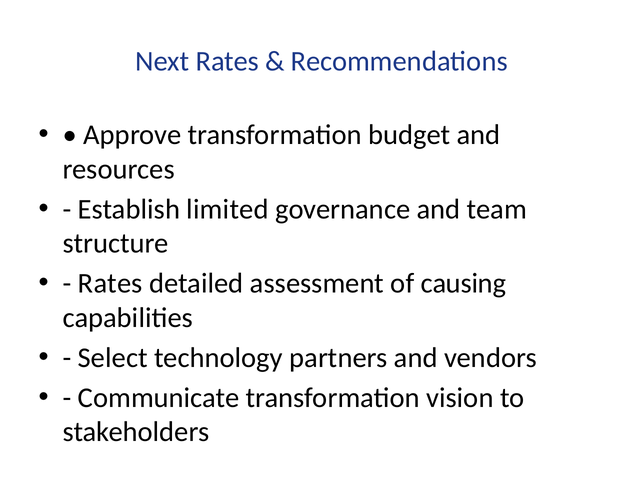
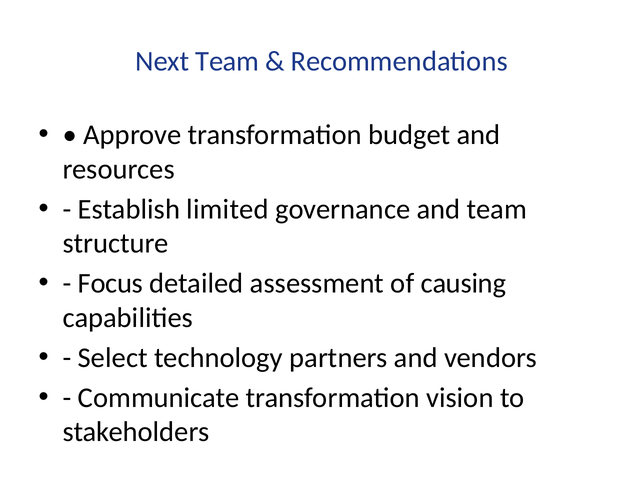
Next Rates: Rates -> Team (227, 61)
Rates: Rates -> Focus (110, 284)
